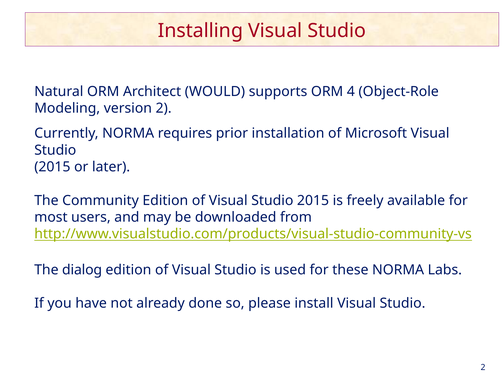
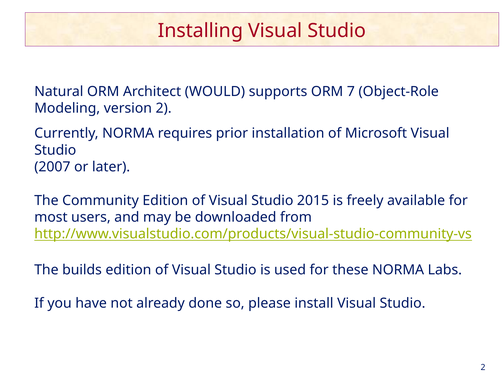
4: 4 -> 7 (351, 91)
2015: 2015 -> 2007 (52, 167)
dialog: dialog -> builds (82, 270)
